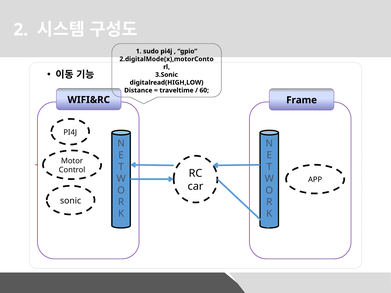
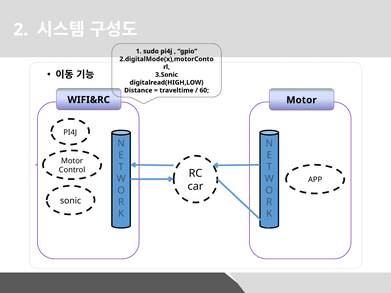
Frame: Frame -> Motor (302, 100)
